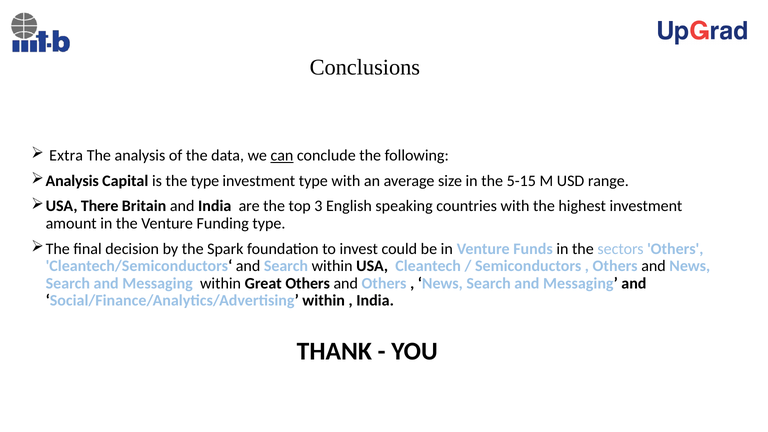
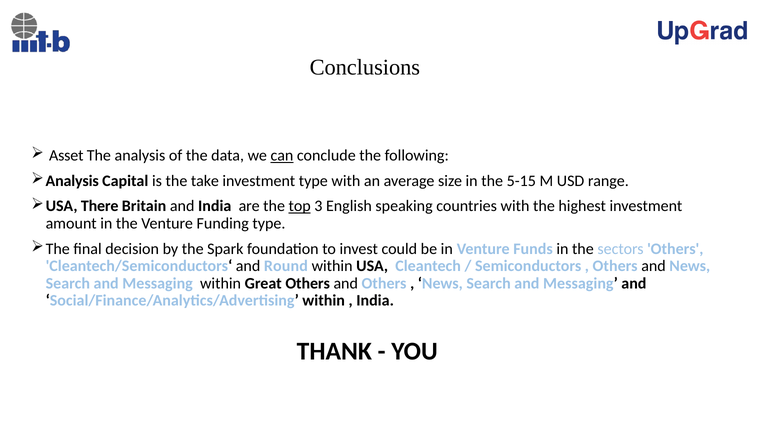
Extra: Extra -> Asset (66, 156)
the type: type -> take (205, 181)
top underline: none -> present (300, 206)
and Search: Search -> Round (286, 266)
